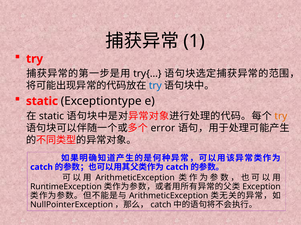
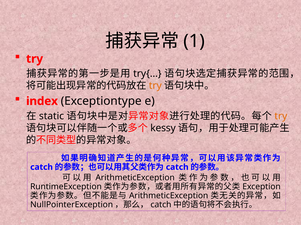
try colour: blue -> orange (155, 86)
static: static -> index (42, 101)
error: error -> kessy (163, 128)
